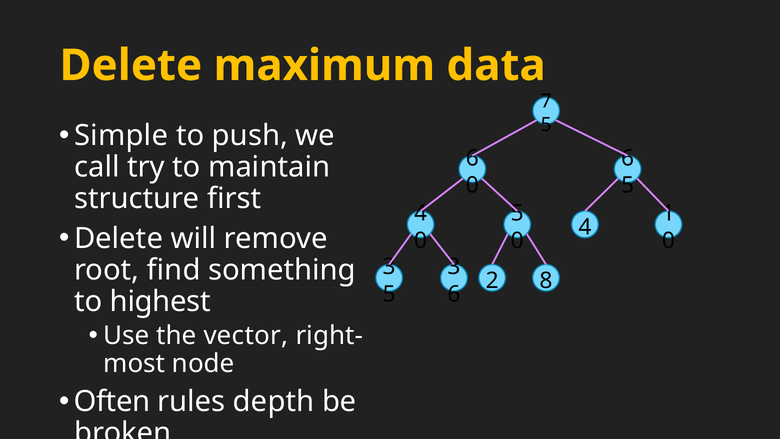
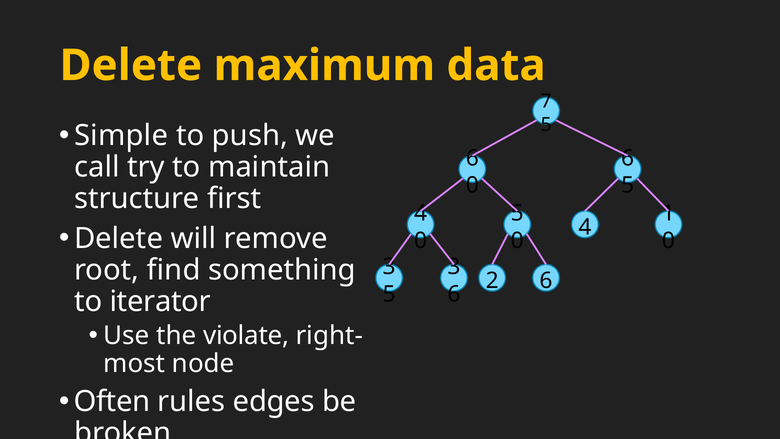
2 8: 8 -> 6 (546, 280)
highest: highest -> iterator (160, 301)
vector: vector -> violate (246, 335)
depth: depth -> edges (274, 401)
